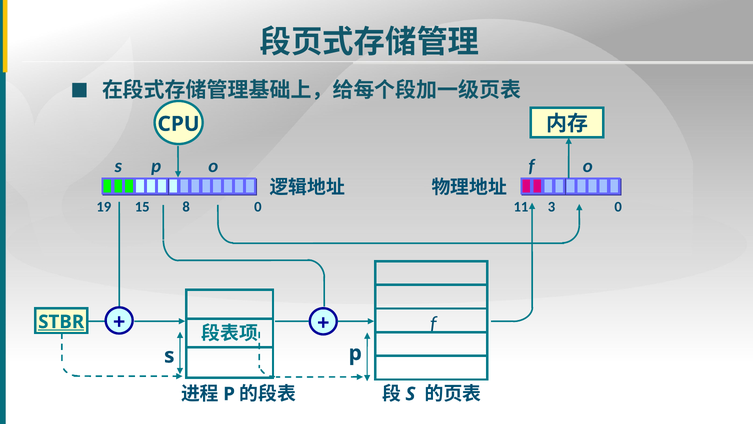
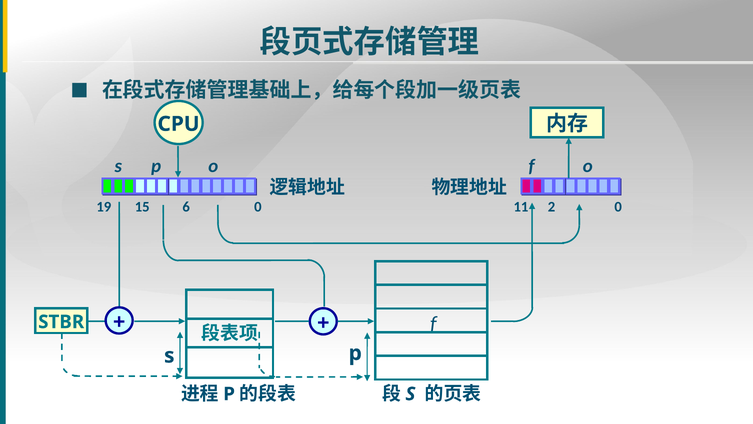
8: 8 -> 6 (186, 207)
3: 3 -> 2 (551, 207)
STBR underline: present -> none (61, 322)
